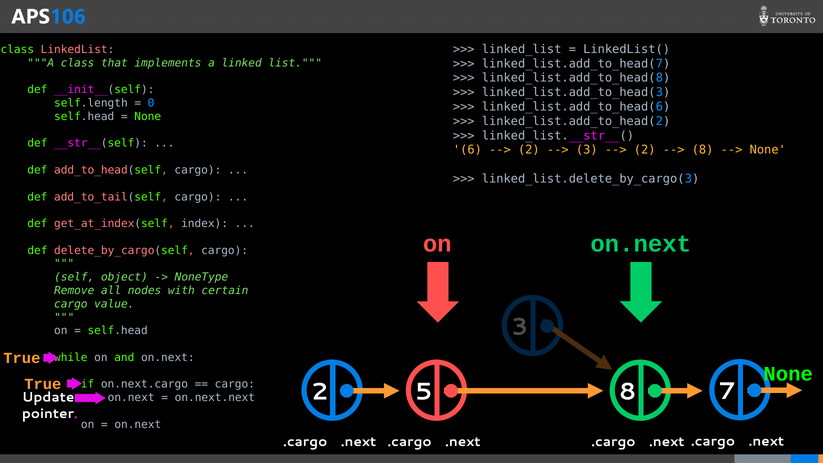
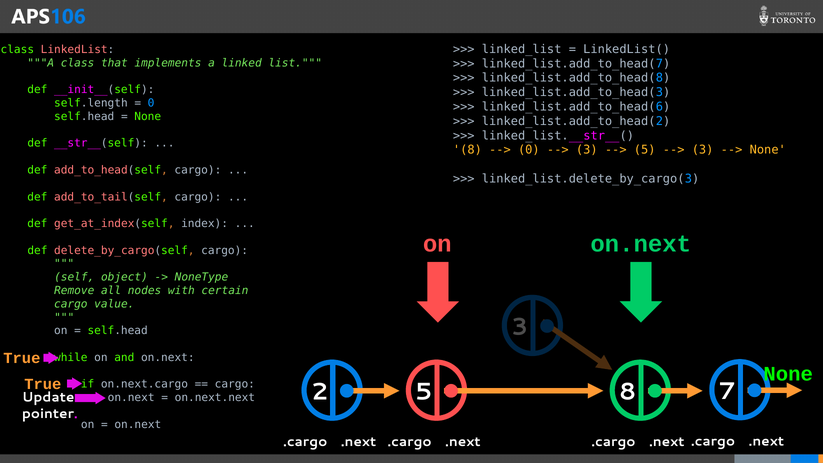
6: 6 -> 8 (467, 150)
2: 2 -> 0 (529, 150)
2: 2 -> 5 (645, 150)
8: 8 -> 3 (703, 150)
